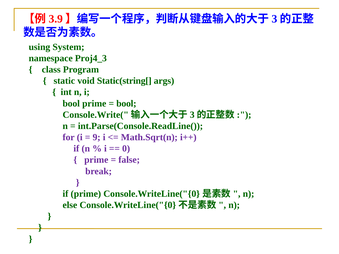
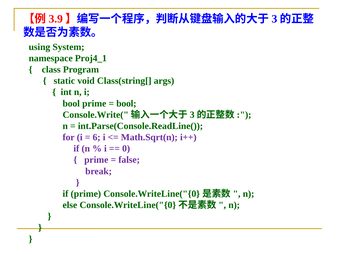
Proj4_3: Proj4_3 -> Proj4_1 (91, 58)
Static(string[: Static(string[ -> Class(string[ (124, 81)
9: 9 -> 6 (97, 137)
